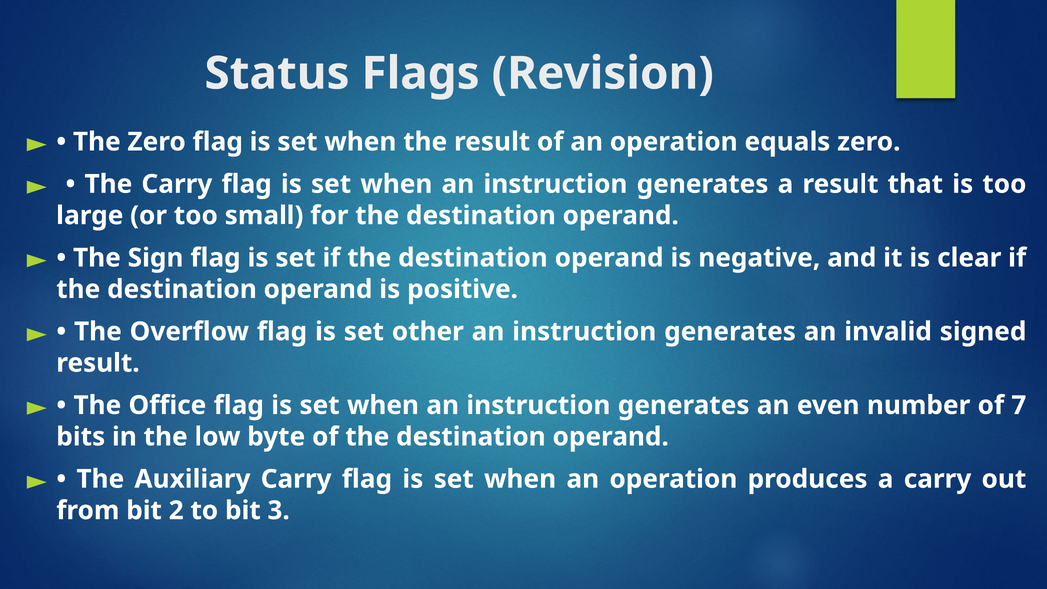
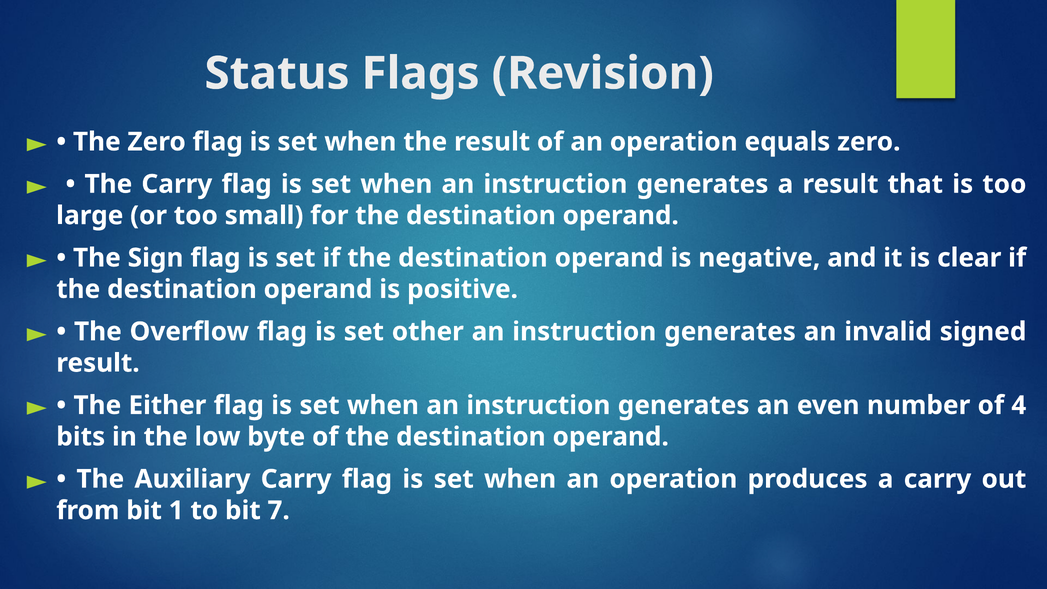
Office: Office -> Either (167, 405)
7: 7 -> 4 (1019, 405)
2: 2 -> 1 (176, 510)
3: 3 -> 7 (279, 510)
